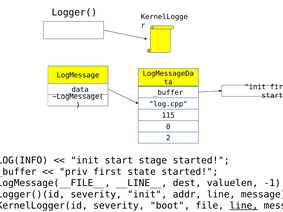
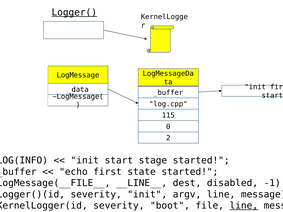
Logger( underline: none -> present (74, 12)
priv: priv -> echo (73, 172)
valuelen: valuelen -> disabled (232, 183)
addr: addr -> argv (187, 195)
